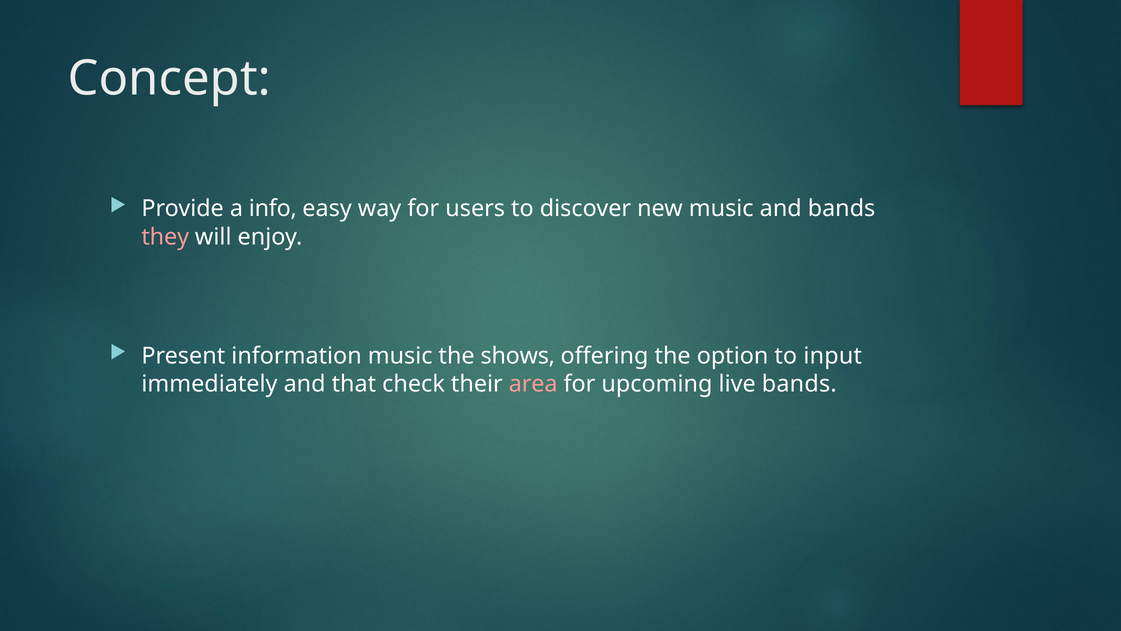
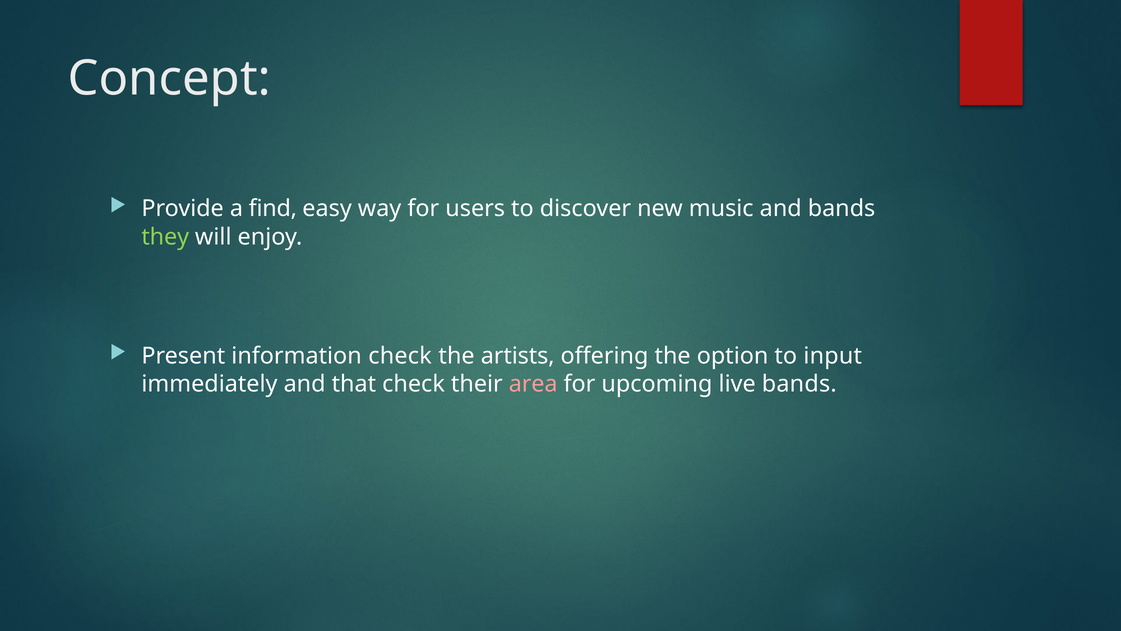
info: info -> find (273, 209)
they colour: pink -> light green (165, 237)
information music: music -> check (400, 356)
shows: shows -> artists (518, 356)
